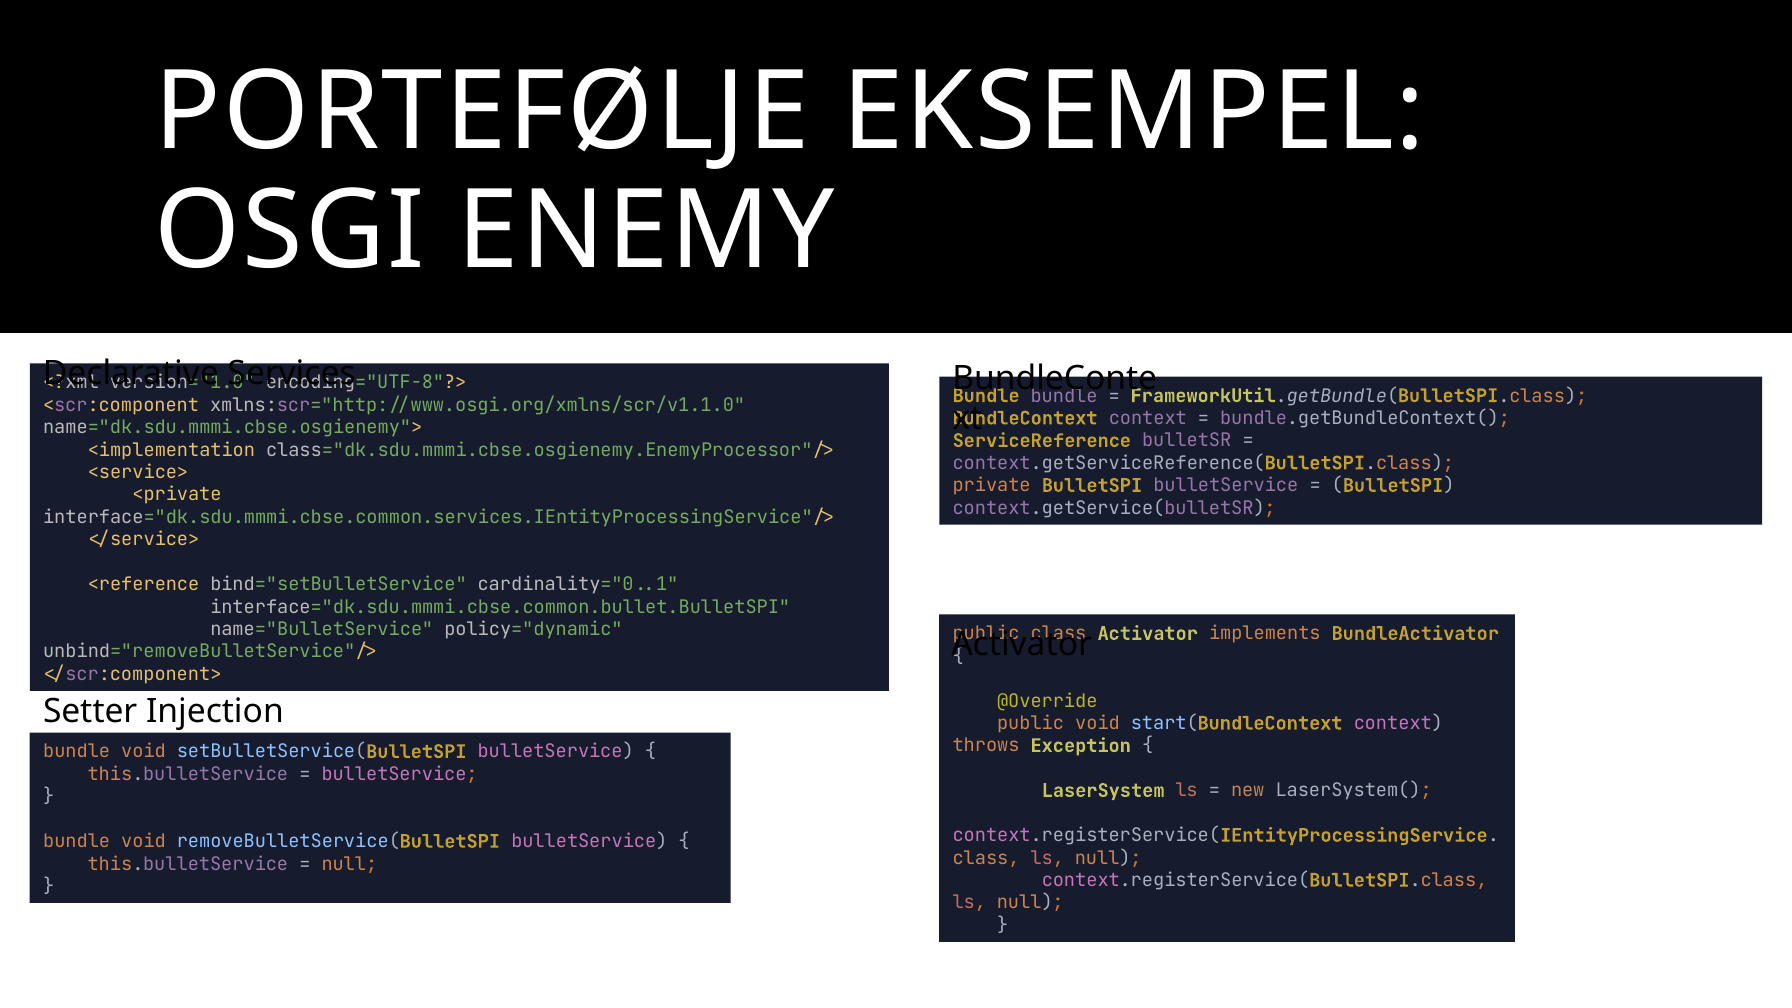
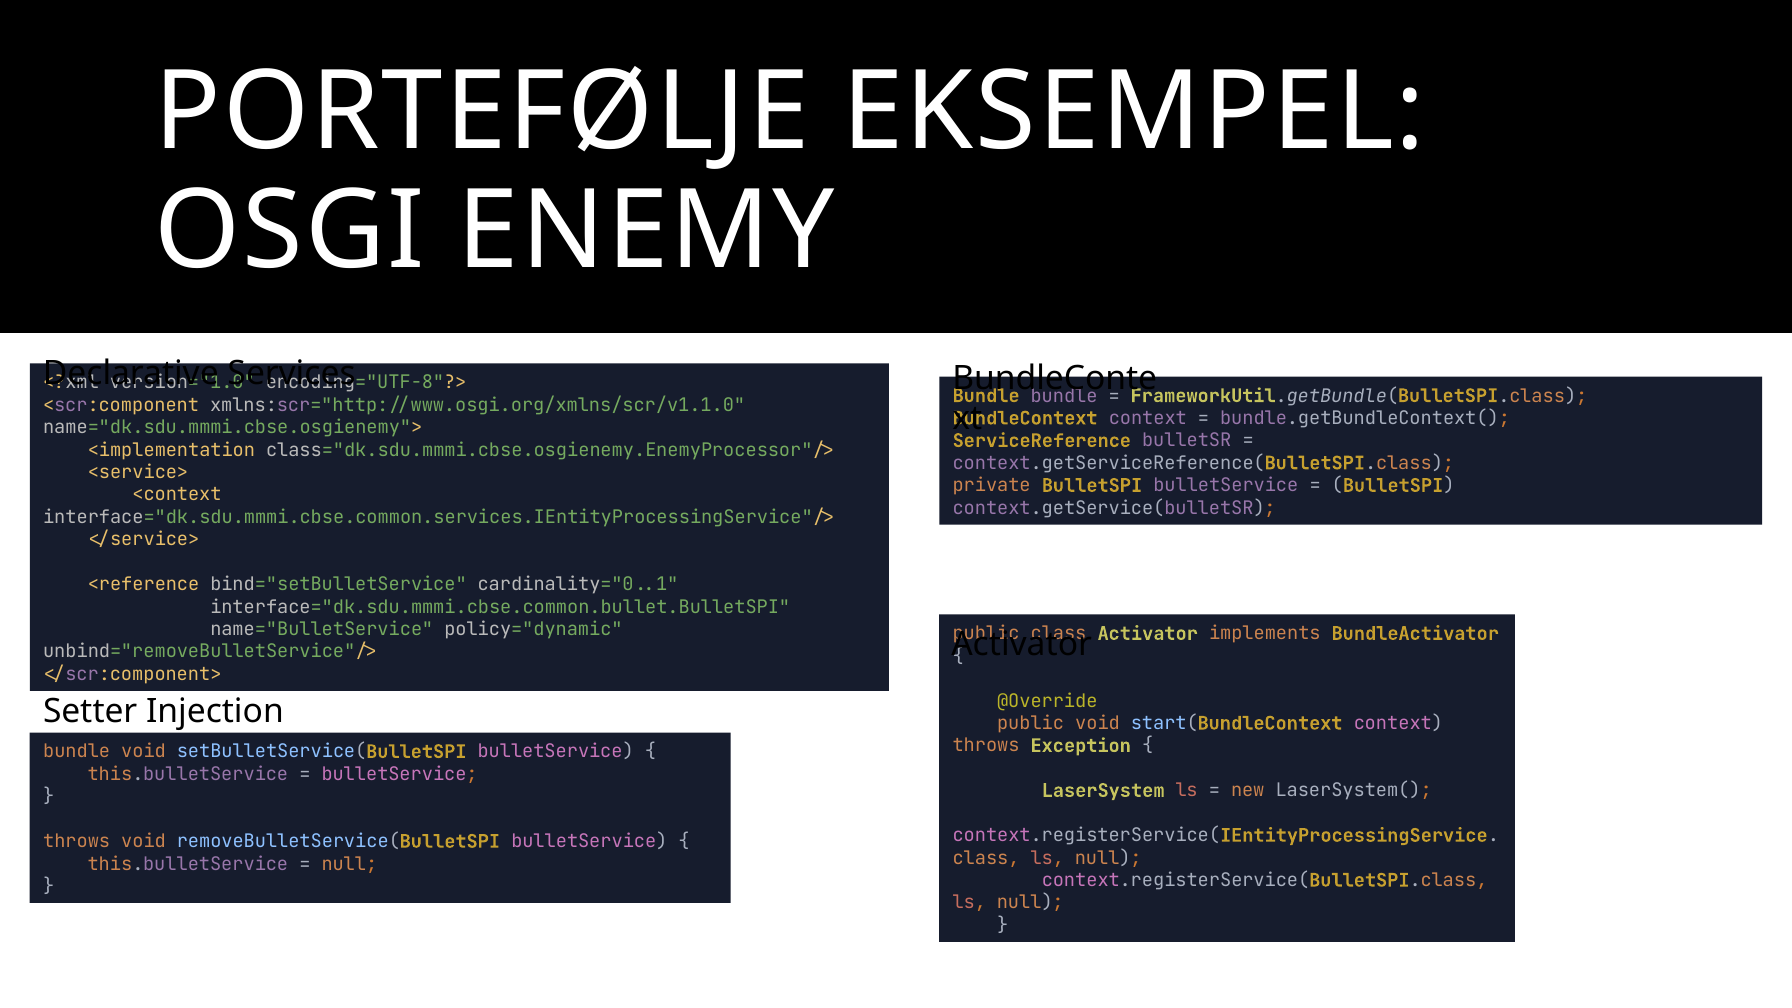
<private: <private -> <context (177, 495)
bundle: bundle -> throws (77, 842)
